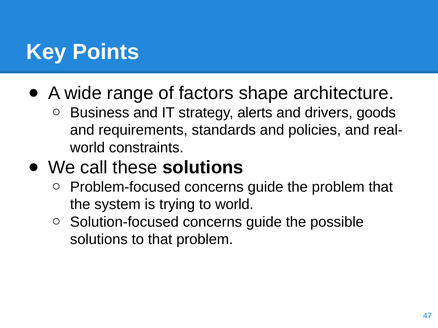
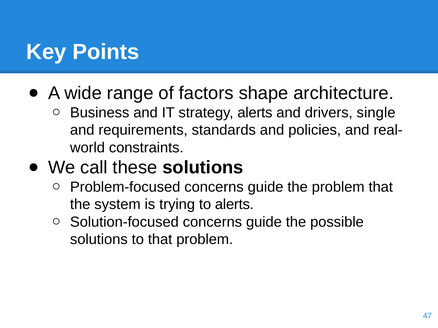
goods: goods -> single (376, 113)
to world: world -> alerts (234, 205)
